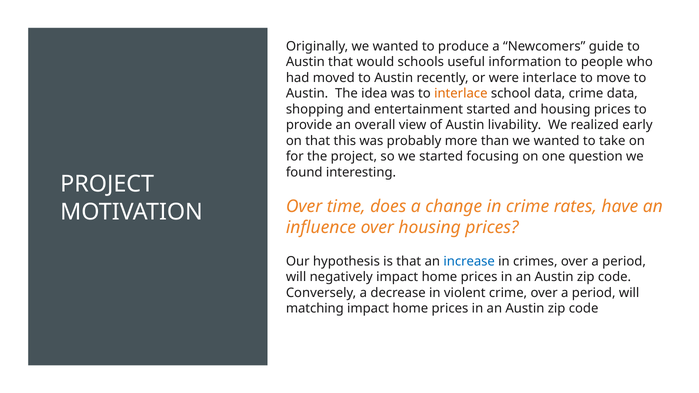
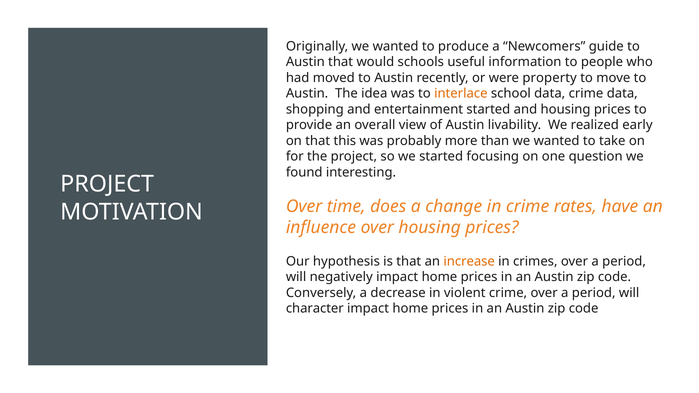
were interlace: interlace -> property (550, 78)
increase colour: blue -> orange (469, 261)
matching: matching -> character (315, 309)
